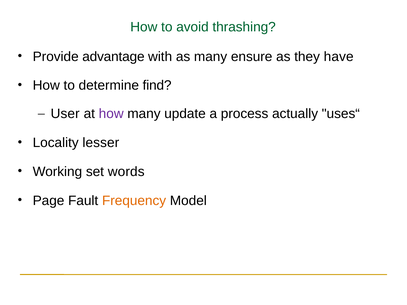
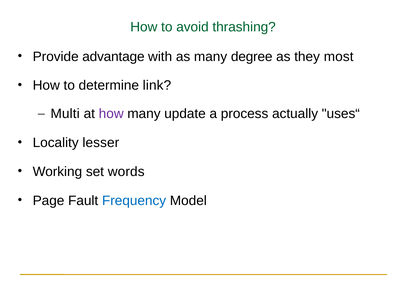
ensure: ensure -> degree (252, 57)
have: have -> most (339, 57)
find: find -> link (157, 86)
User: User -> Multi (65, 114)
Frequency colour: orange -> blue (134, 201)
